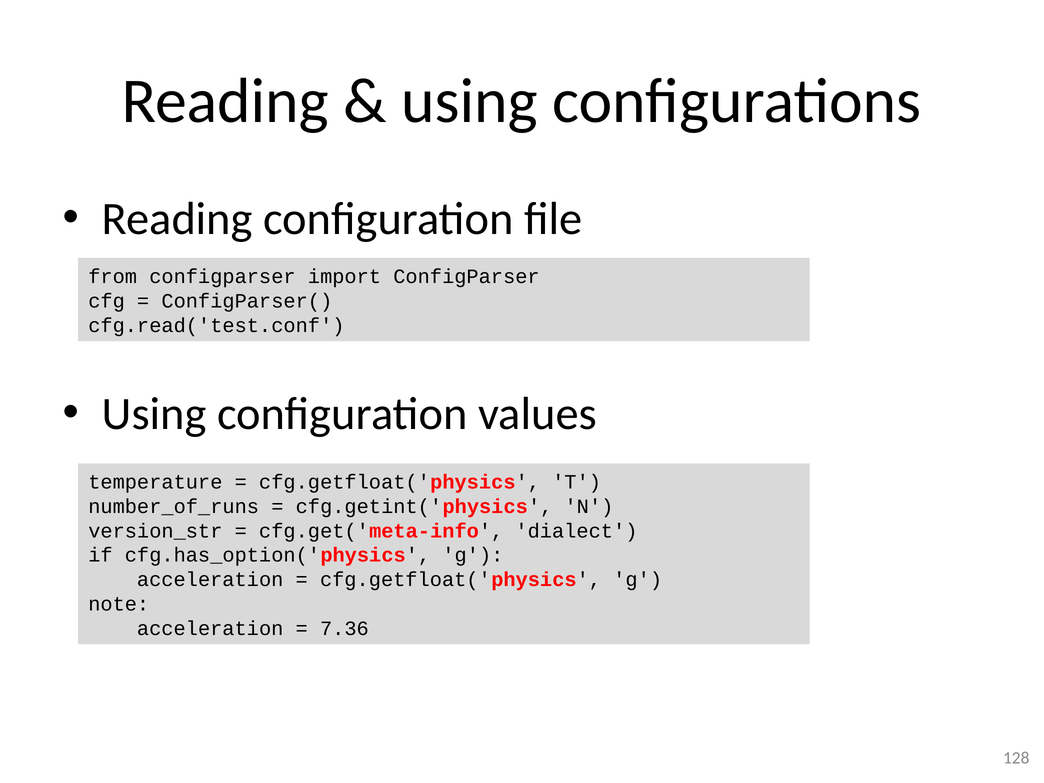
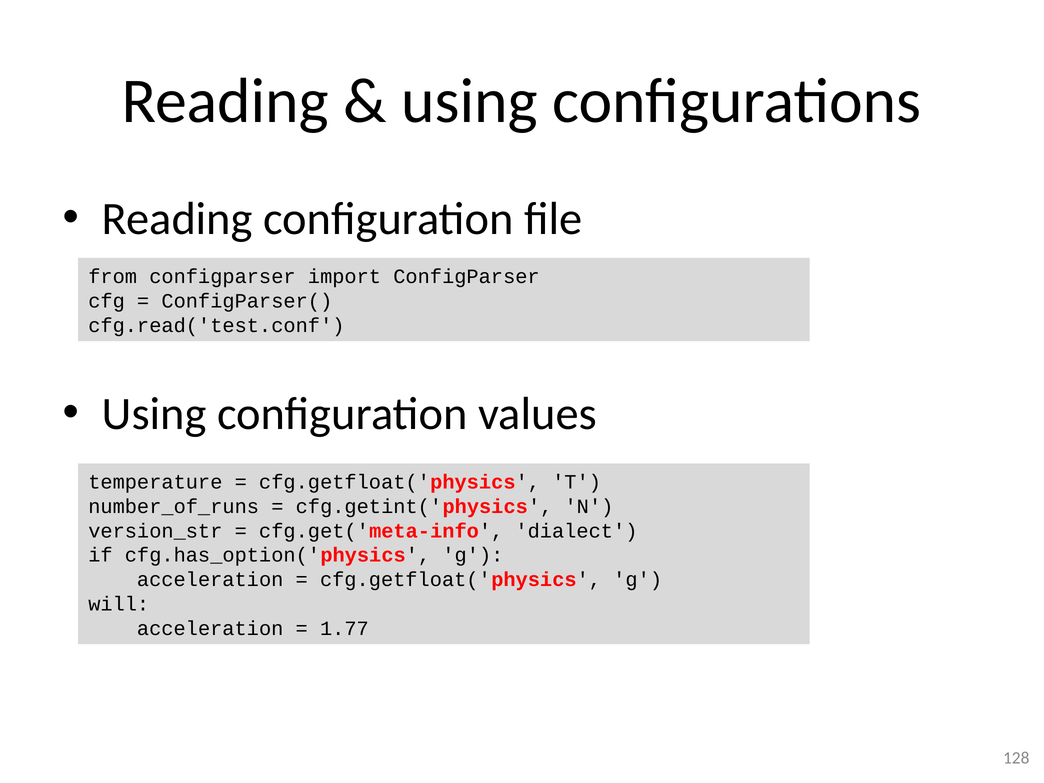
note: note -> will (119, 604)
7.36: 7.36 -> 1.77 (344, 628)
